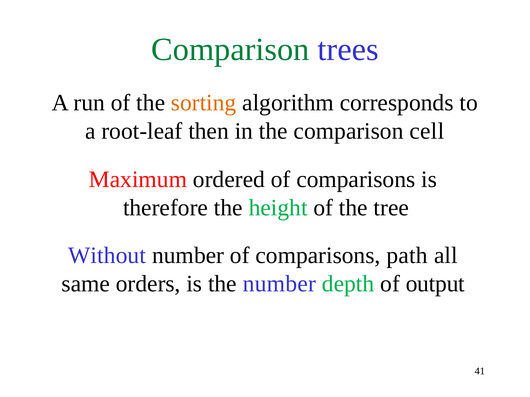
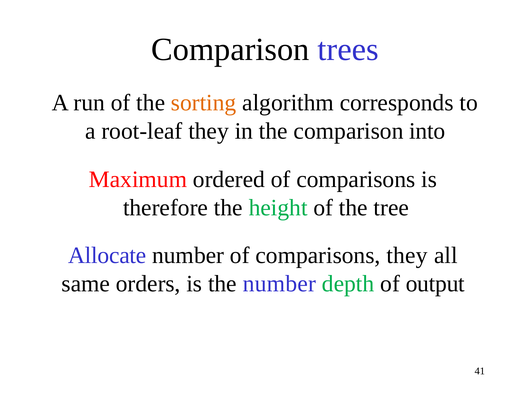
Comparison colour: green -> black (230, 50)
root-leaf then: then -> they (209, 131)
cell: cell -> into (427, 131)
Without: Without -> Allocate (107, 256)
comparisons path: path -> they (407, 256)
